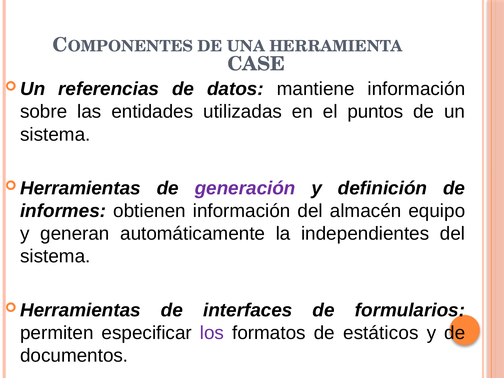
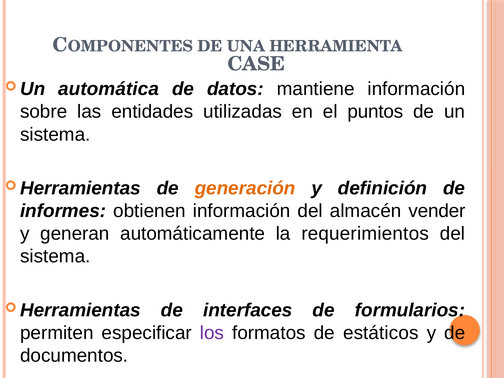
referencias: referencias -> automática (109, 89)
generación colour: purple -> orange (245, 188)
equipo: equipo -> vender (437, 211)
independientes: independientes -> requerimientos (365, 234)
